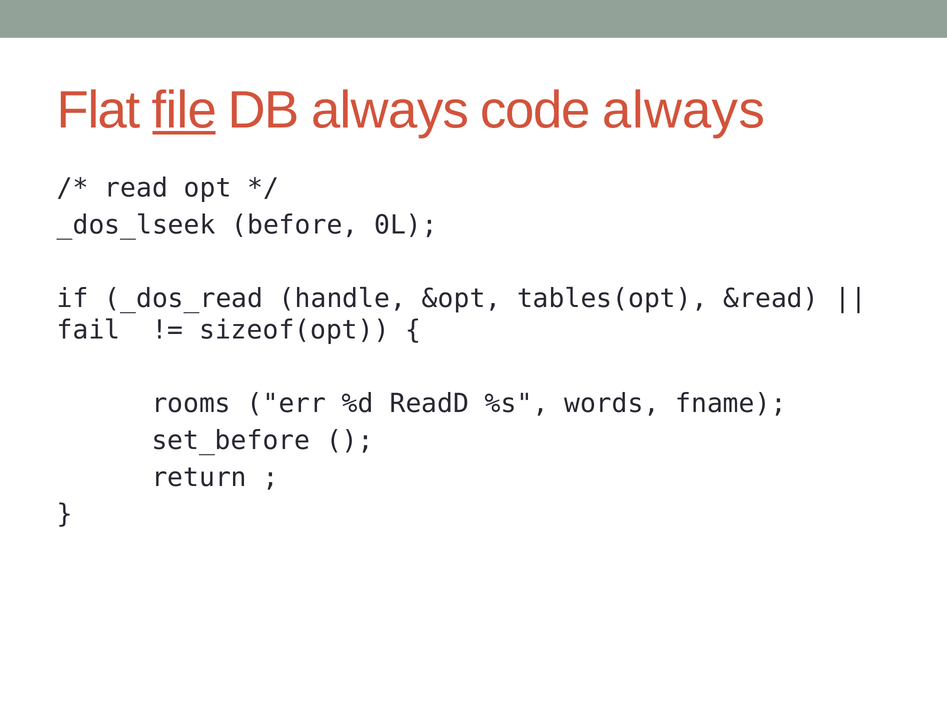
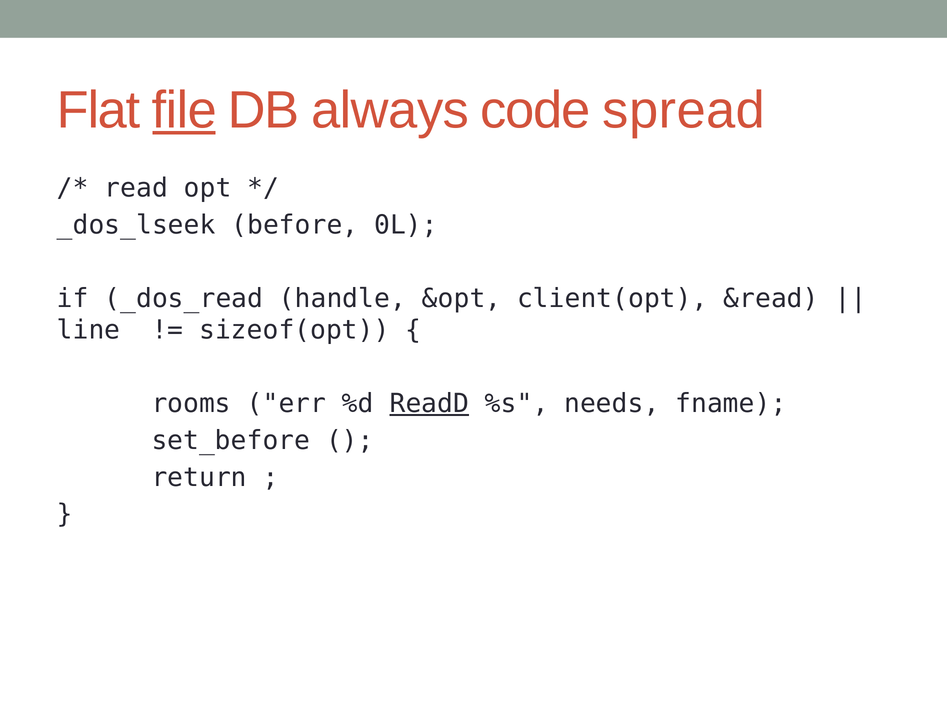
code always: always -> spread (684, 110)
tables(opt: tables(opt -> client(opt (612, 299)
fail: fail -> line (89, 330)
ReadD underline: none -> present (429, 404)
words: words -> needs (612, 404)
